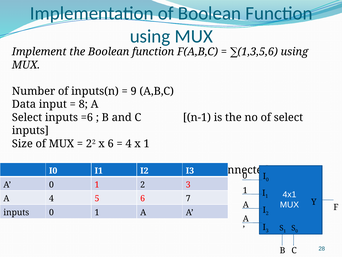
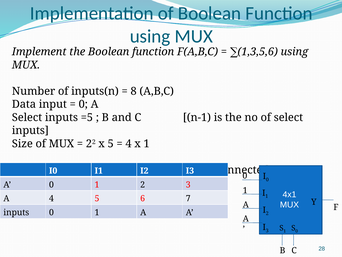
9: 9 -> 8 (134, 91)
8: 8 -> 0 (83, 104)
=6: =6 -> =5 (87, 117)
x 6: 6 -> 5 (111, 143)
